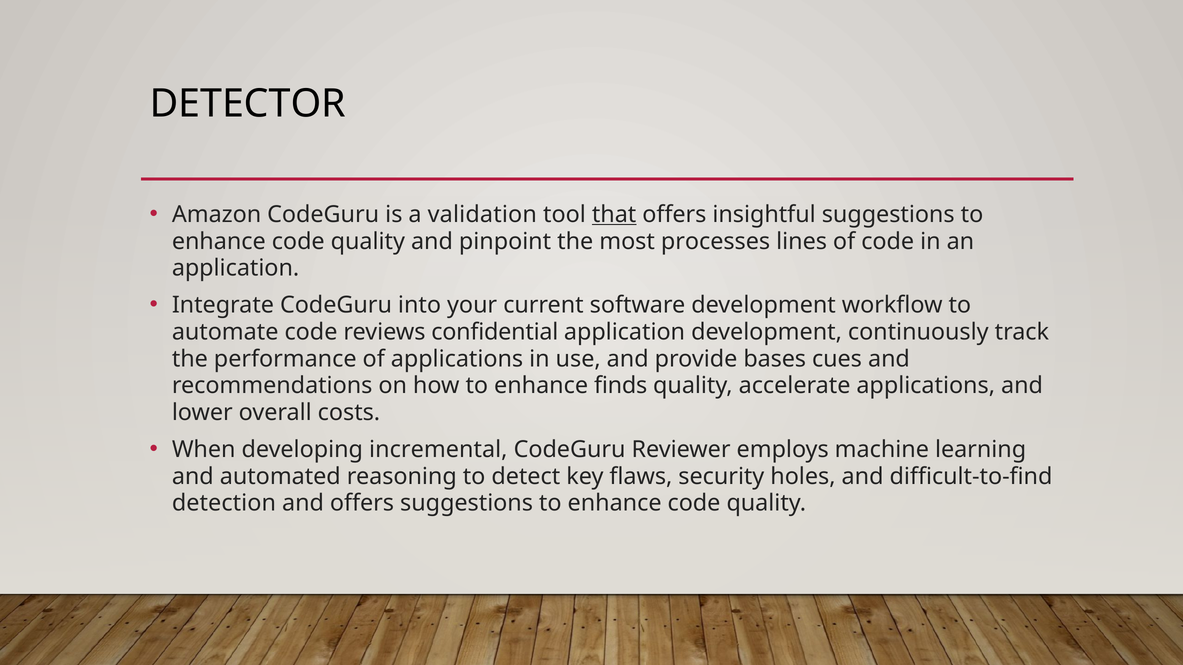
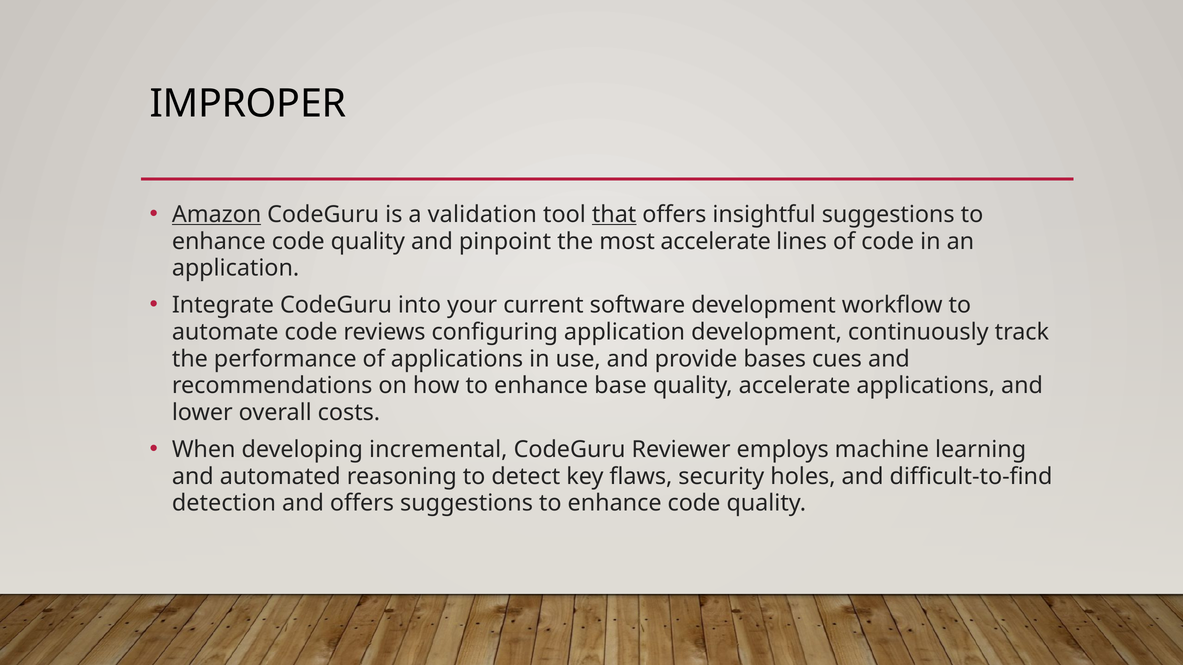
DETECTOR: DETECTOR -> IMPROPER (248, 104)
Amazon underline: none -> present (217, 215)
most processes: processes -> accelerate (716, 241)
confidential: confidential -> configuring (495, 332)
finds: finds -> base (620, 386)
